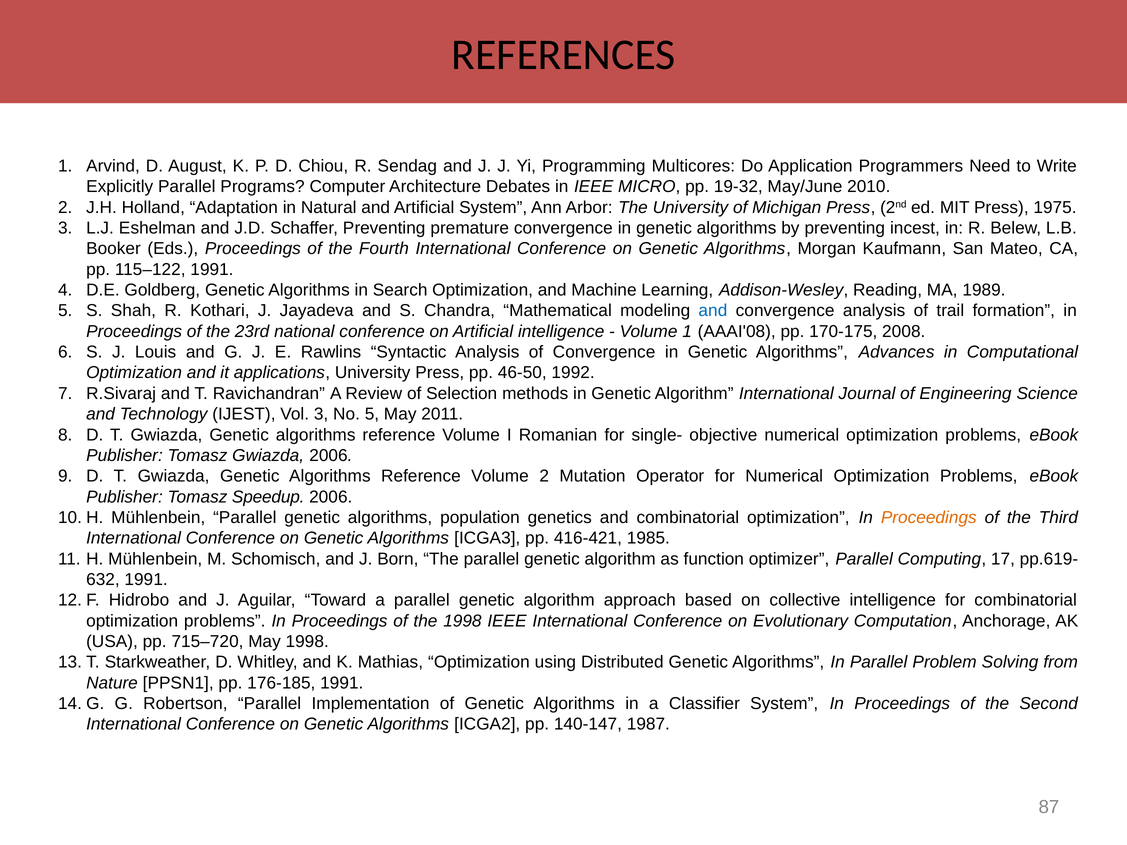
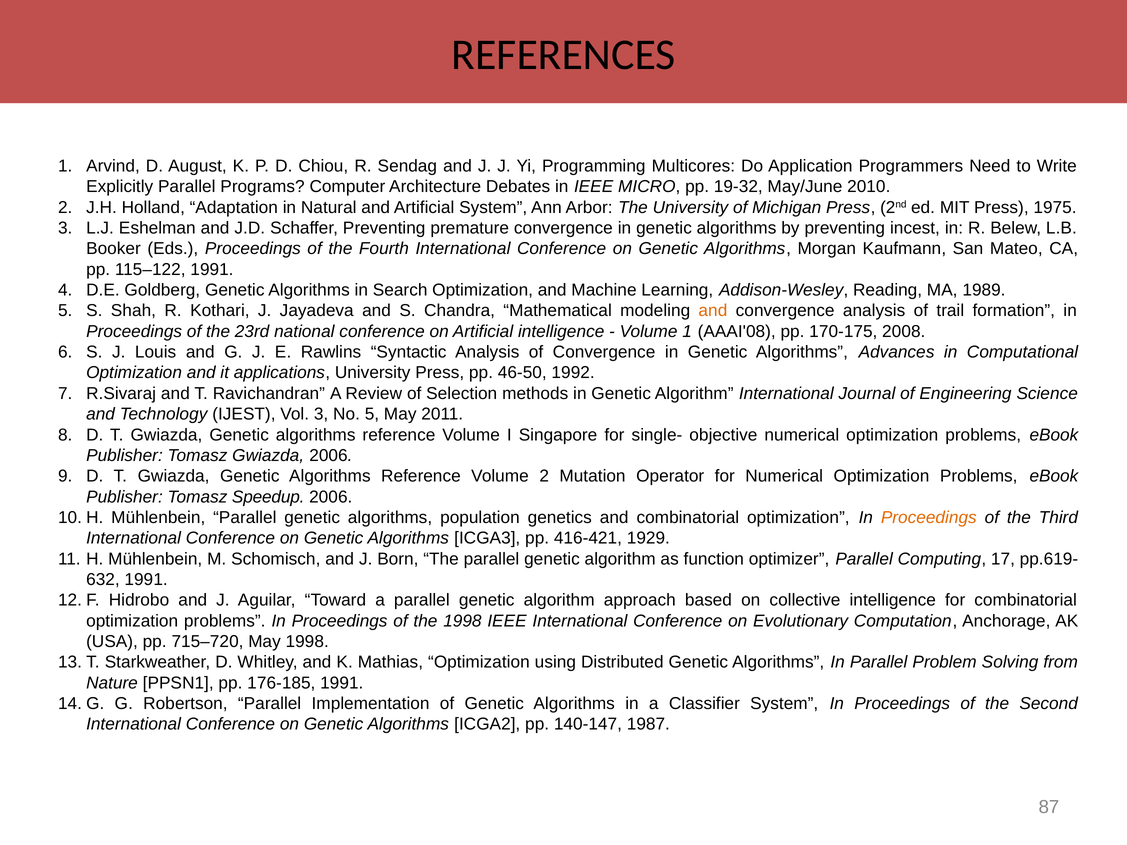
and colour: blue -> orange (713, 311)
Romanian: Romanian -> Singapore (558, 435)
1985: 1985 -> 1929 (648, 538)
